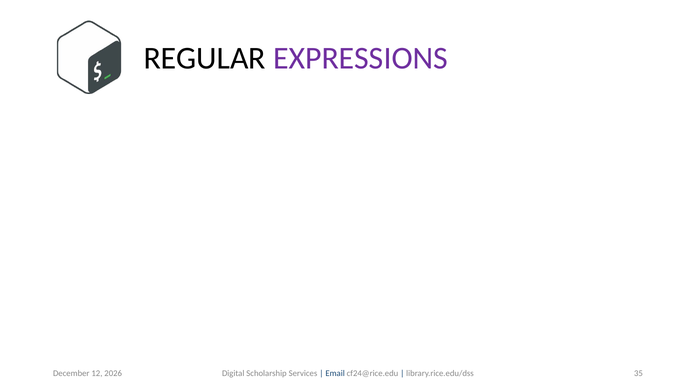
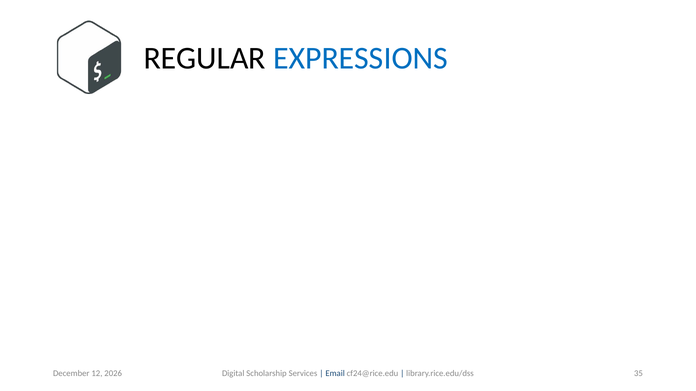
EXPRESSIONS colour: purple -> blue (360, 58)
